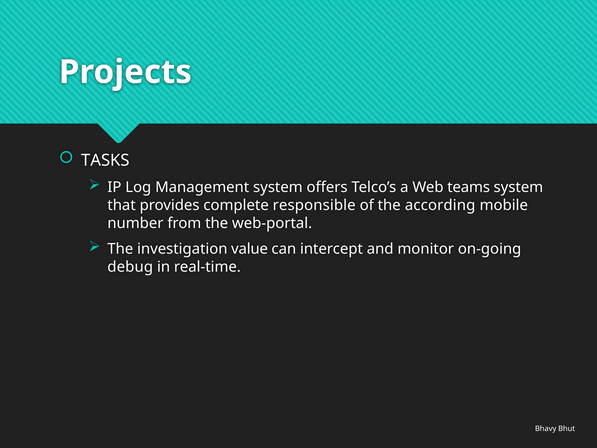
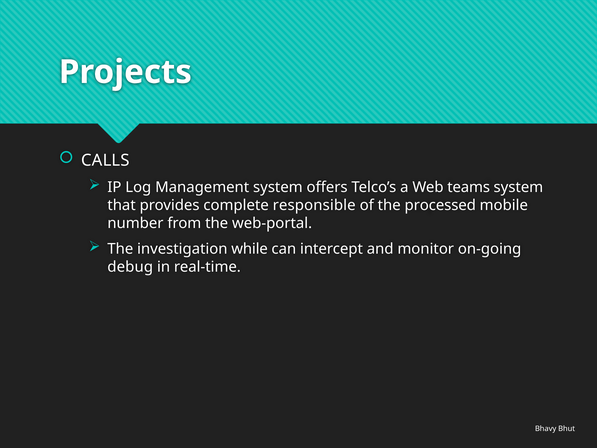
TASKS: TASKS -> CALLS (105, 160)
according: according -> processed (440, 205)
value: value -> while (250, 249)
